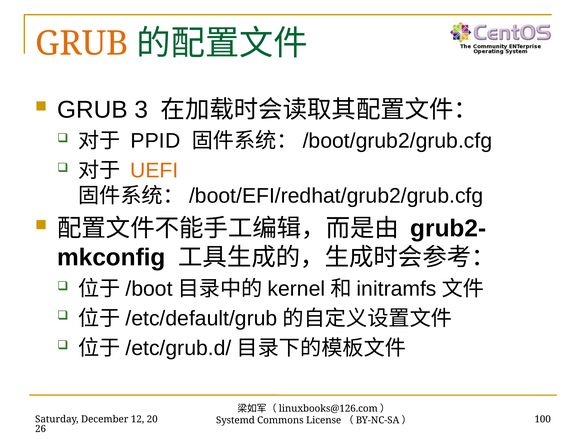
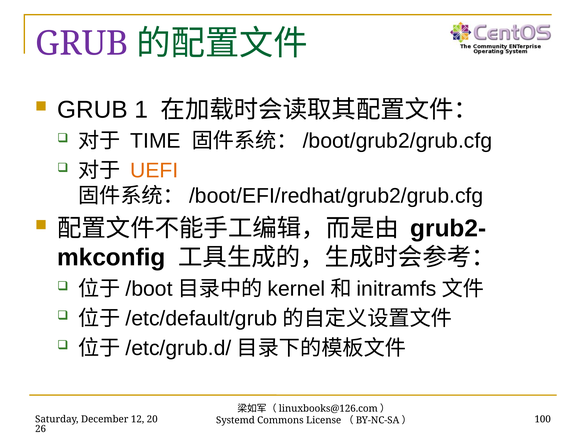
GRUB colour: orange -> purple (82, 44)
3: 3 -> 1 (141, 110)
PPID: PPID -> TIME (155, 141)
